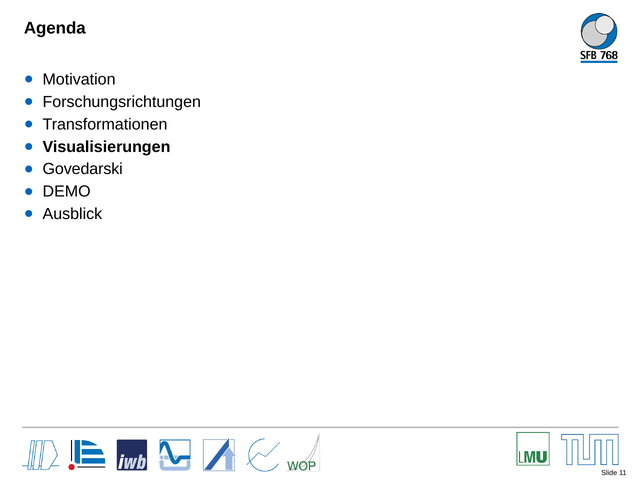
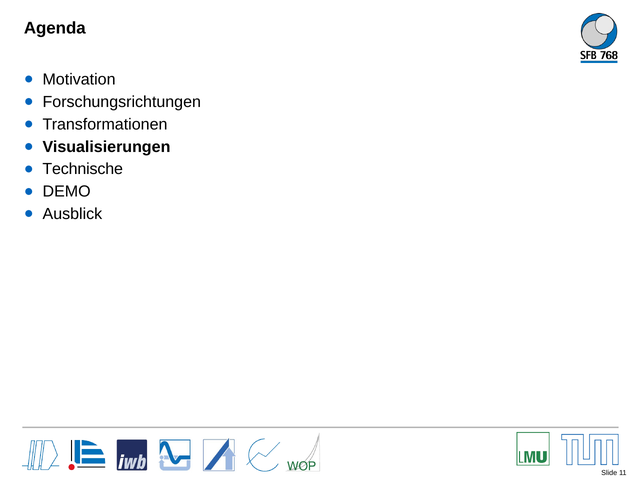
Govedarski: Govedarski -> Technische (83, 169)
